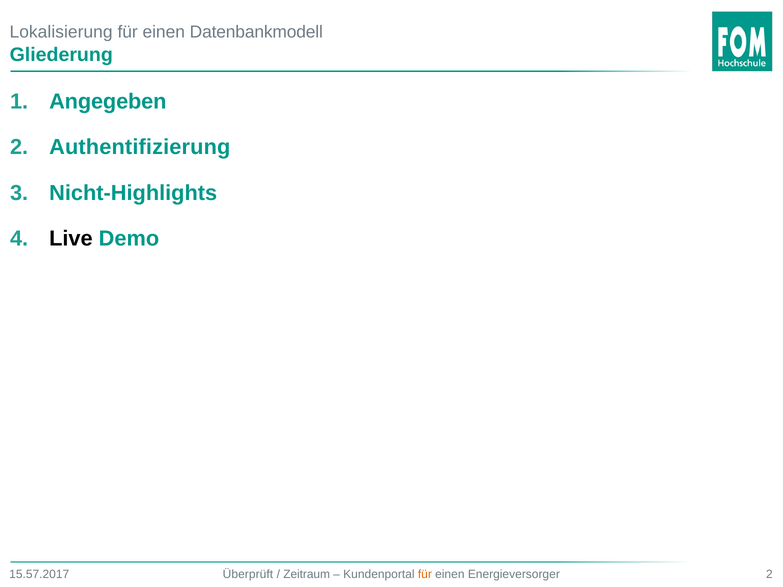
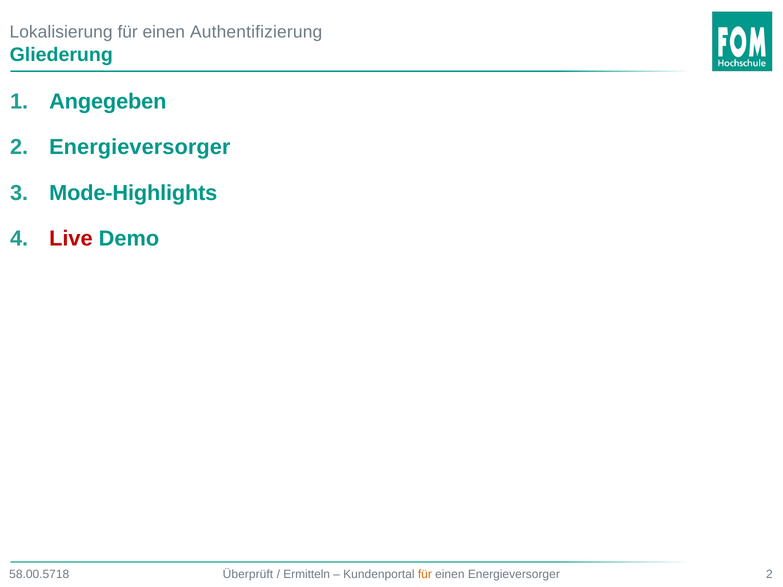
Datenbankmodell: Datenbankmodell -> Authentifizierung (256, 32)
2 Authentifizierung: Authentifizierung -> Energieversorger (140, 147)
Nicht-Highlights: Nicht-Highlights -> Mode-Highlights (133, 193)
Live colour: black -> red (71, 239)
15.57.2017: 15.57.2017 -> 58.00.5718 (39, 575)
Zeitraum: Zeitraum -> Ermitteln (307, 575)
